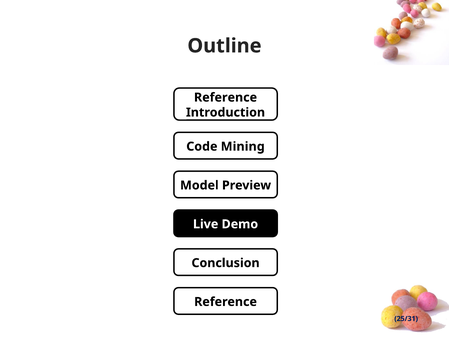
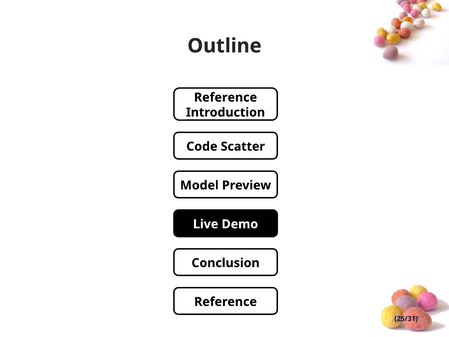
Mining: Mining -> Scatter (243, 146)
